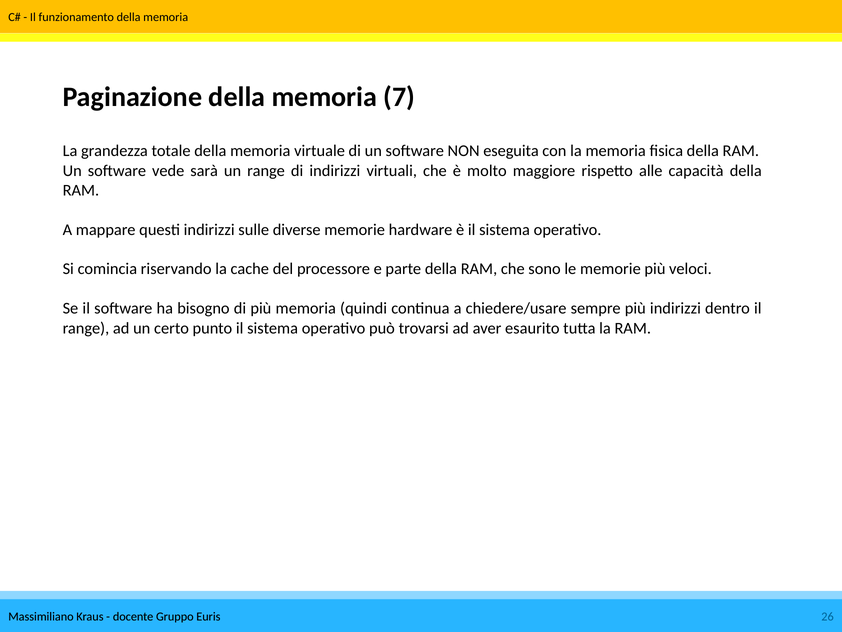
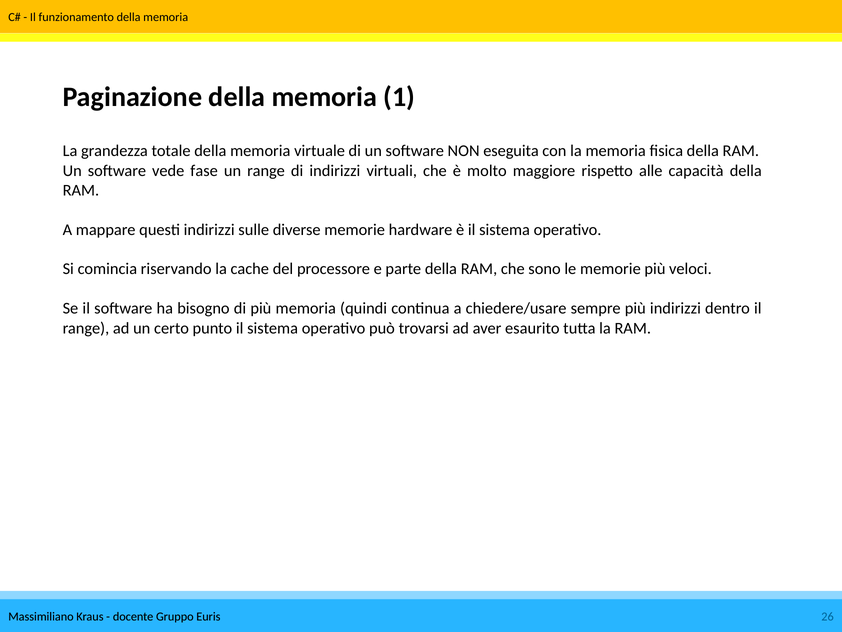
7: 7 -> 1 (399, 97)
sarà: sarà -> fase (204, 171)
